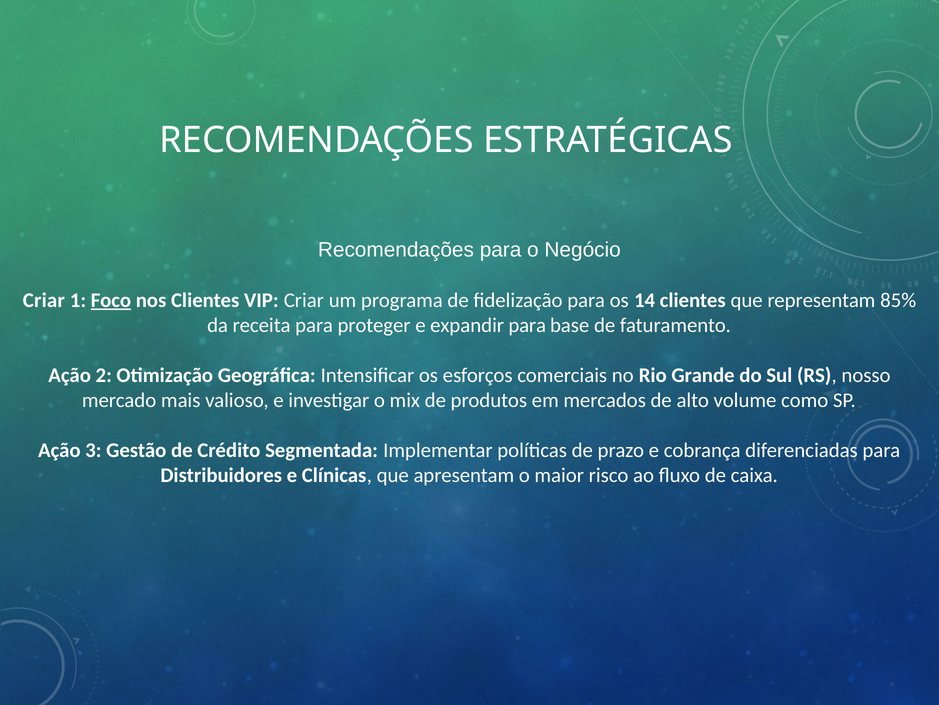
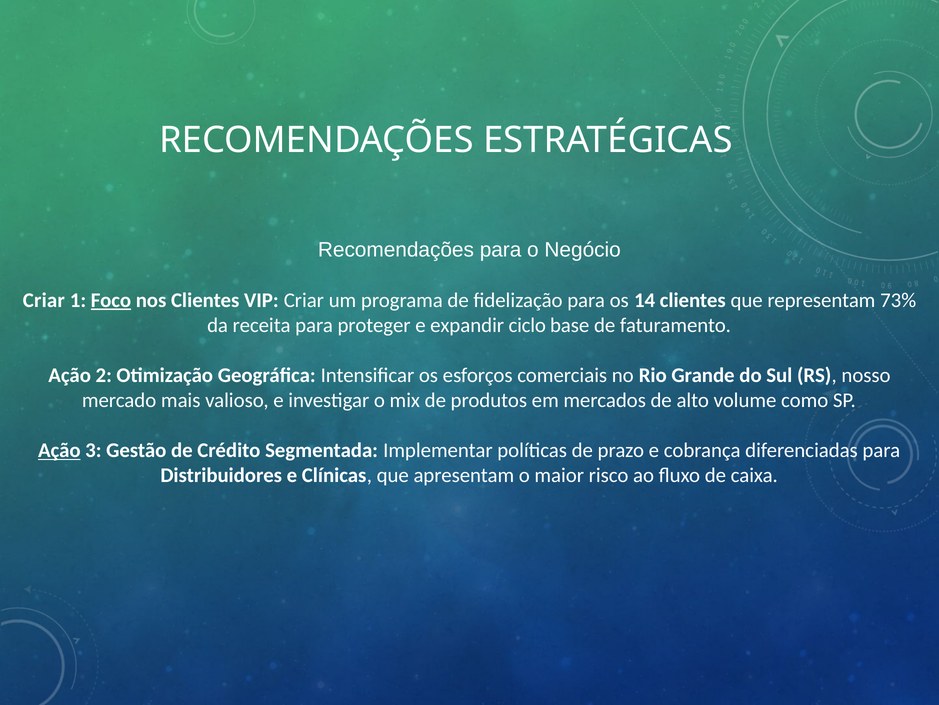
85%: 85% -> 73% (898, 300)
expandir para: para -> ciclo (527, 325)
Ação underline: none -> present (59, 450)
